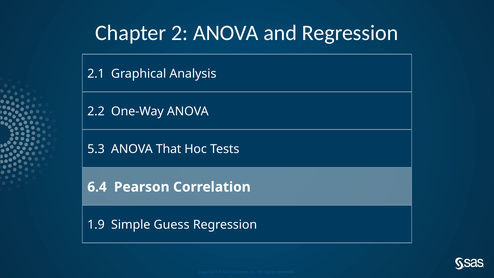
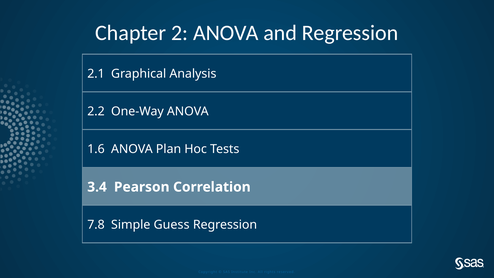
5.3: 5.3 -> 1.6 (96, 149)
That: That -> Plan (169, 149)
6.4: 6.4 -> 3.4 (97, 187)
1.9: 1.9 -> 7.8 (96, 225)
